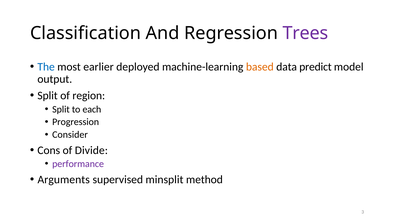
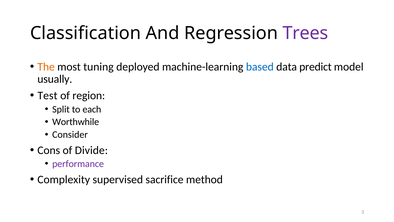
The colour: blue -> orange (46, 67)
earlier: earlier -> tuning (98, 67)
based colour: orange -> blue (260, 67)
output: output -> usually (55, 79)
Split: Split -> Test (47, 95)
Progression: Progression -> Worthwhile (76, 122)
Arguments: Arguments -> Complexity (64, 179)
minsplit: minsplit -> sacrifice (165, 179)
